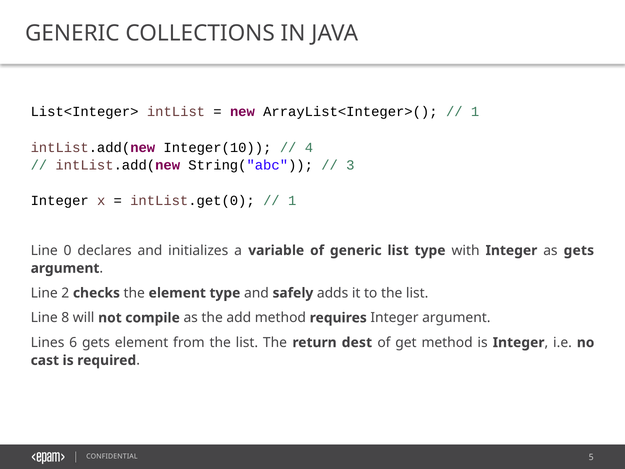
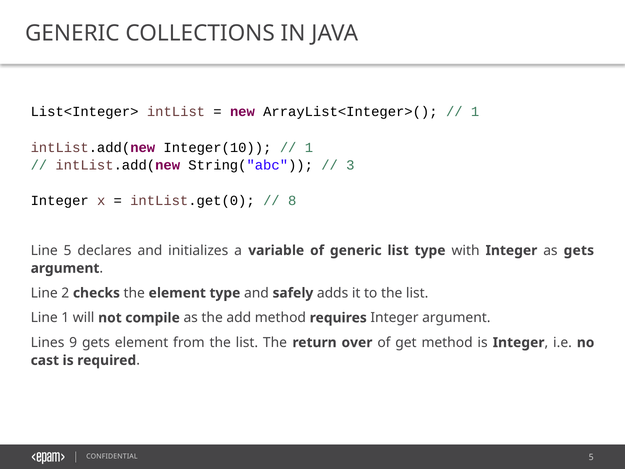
4: 4 -> 1 (309, 147)
1: 1 -> 8 (292, 201)
Line 0: 0 -> 5 (68, 250)
Line 8: 8 -> 1 (65, 318)
6: 6 -> 9 (73, 342)
dest: dest -> over (357, 342)
